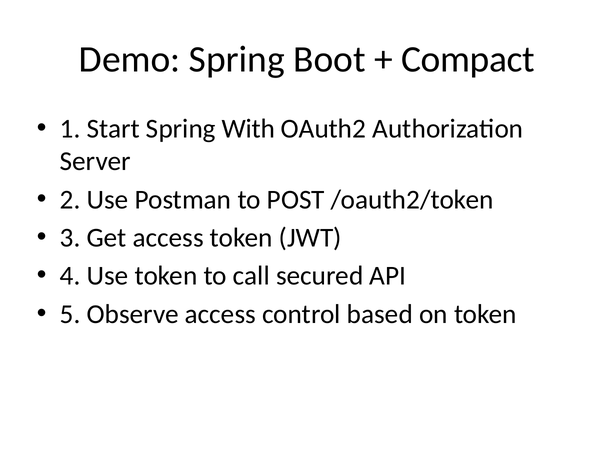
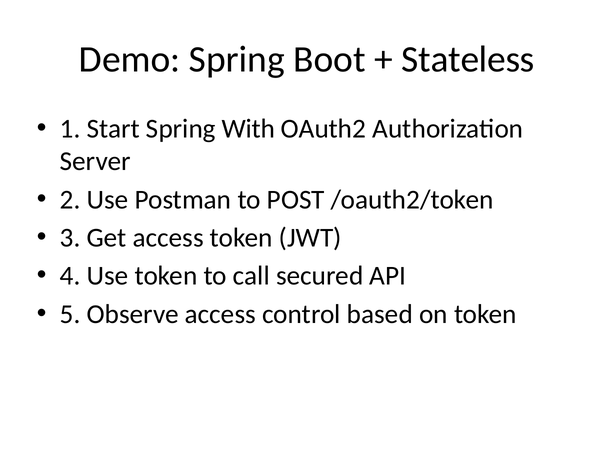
Compact: Compact -> Stateless (468, 59)
